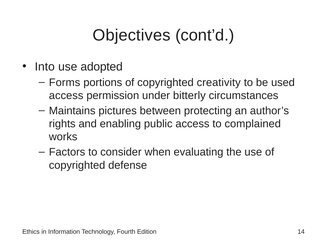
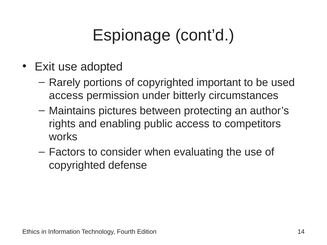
Objectives: Objectives -> Espionage (132, 35)
Into: Into -> Exit (45, 67)
Forms: Forms -> Rarely (65, 83)
creativity: creativity -> important (219, 83)
complained: complained -> competitors (253, 124)
